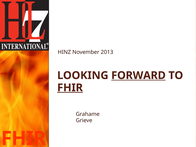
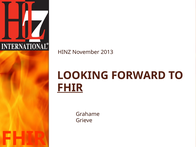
FORWARD underline: present -> none (138, 75)
